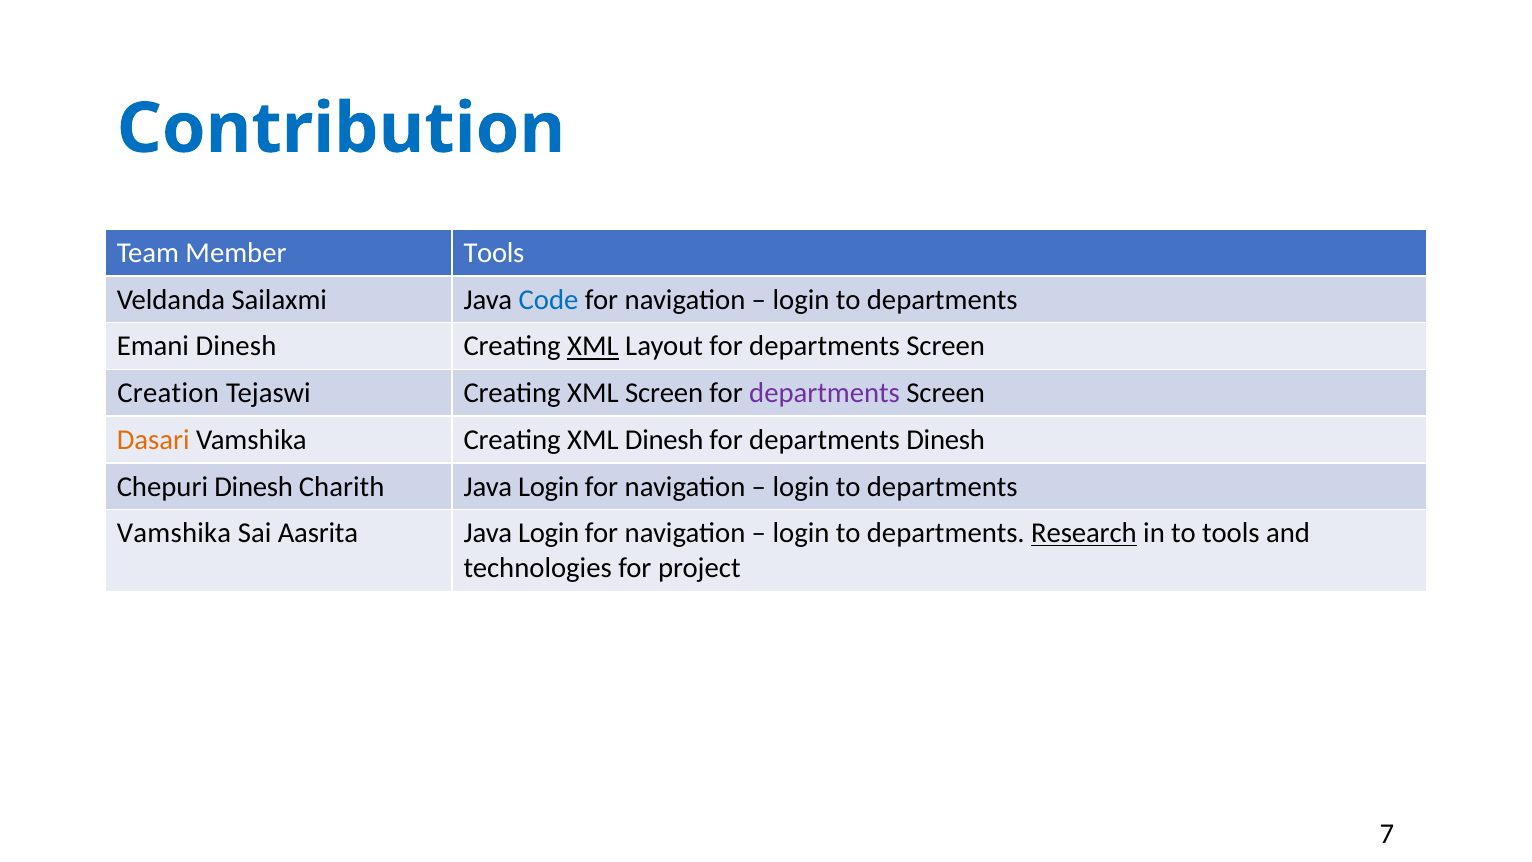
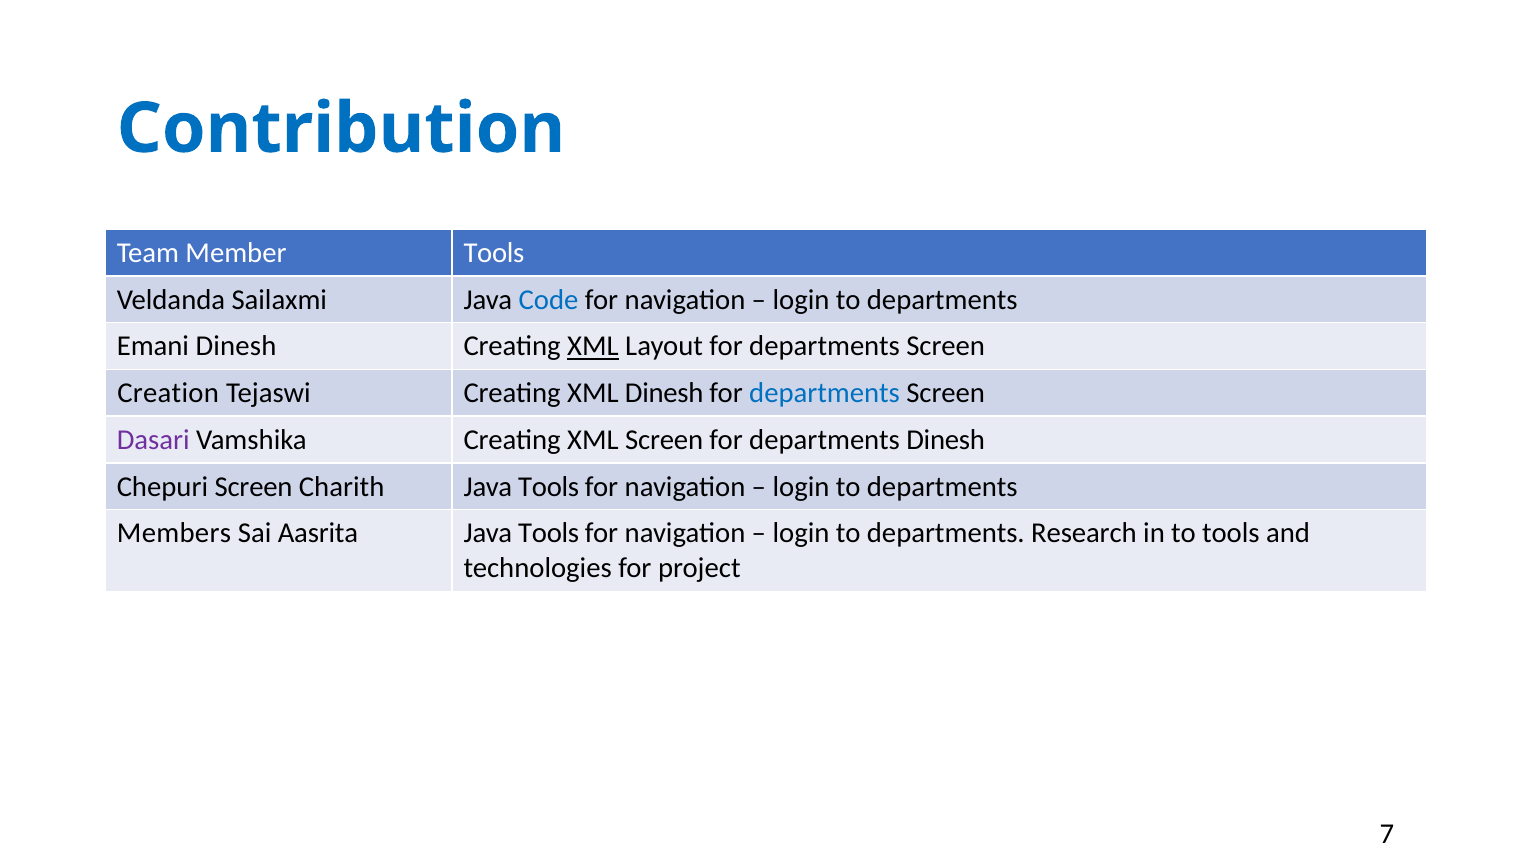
XML Screen: Screen -> Dinesh (664, 393)
departments colour: purple -> blue (825, 393)
Dasari colour: orange -> purple (153, 439)
XML Dinesh: Dinesh -> Screen (664, 439)
Chepuri Dinesh: Dinesh -> Screen (254, 486)
Charith Java Login: Login -> Tools (549, 486)
Vamshika: Vamshika -> Members (174, 533)
Login: Login -> Tools (549, 533)
Research underline: present -> none (1084, 533)
